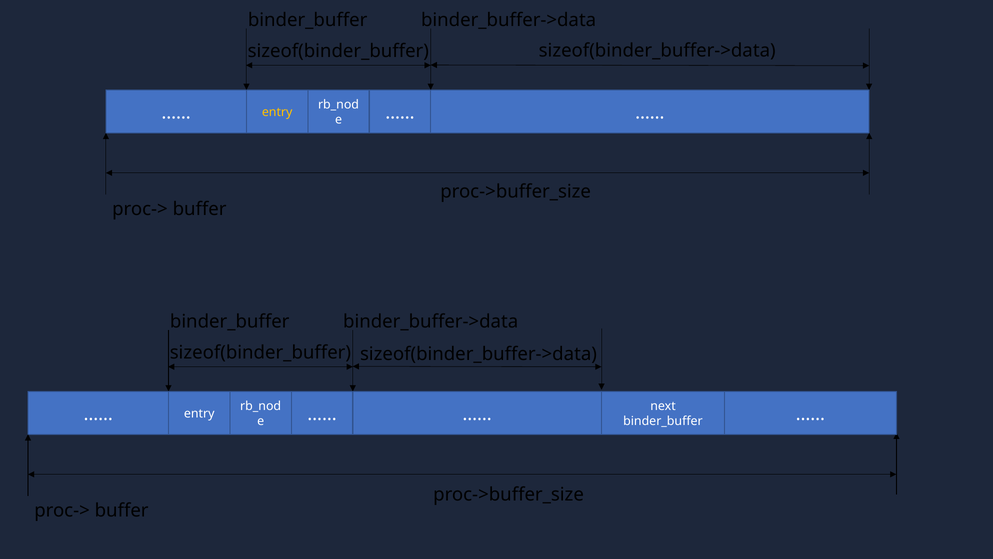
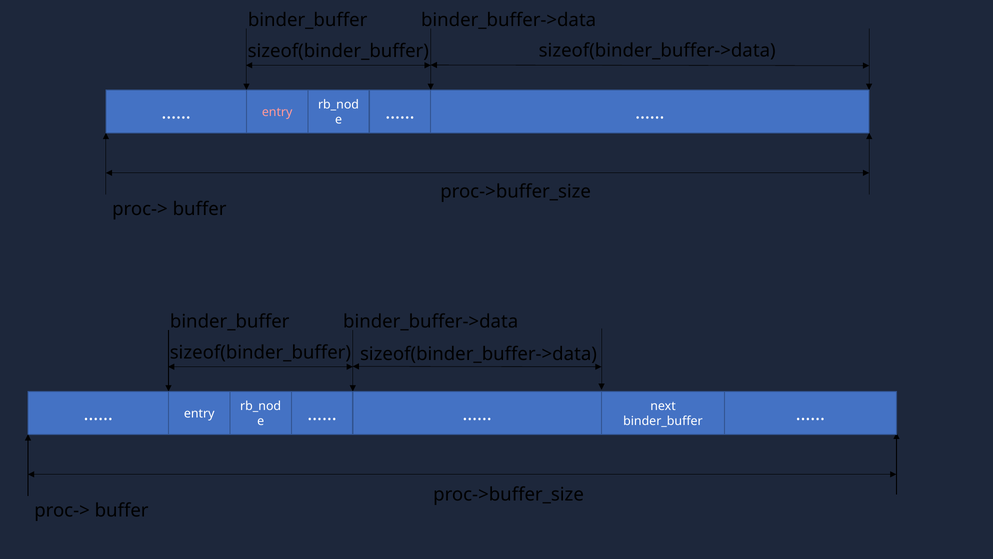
entry colour: yellow -> pink (277, 112)
